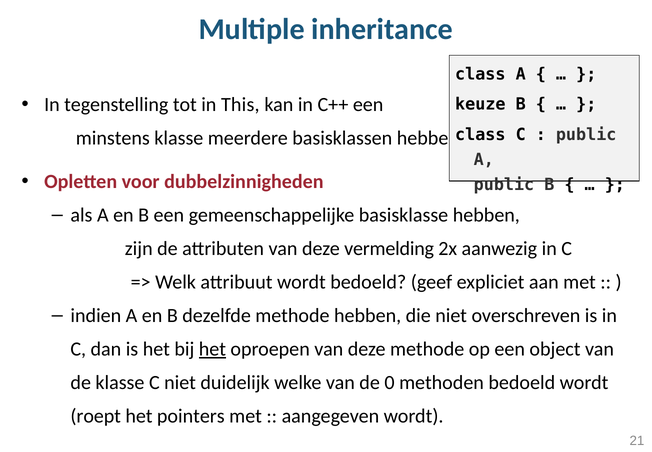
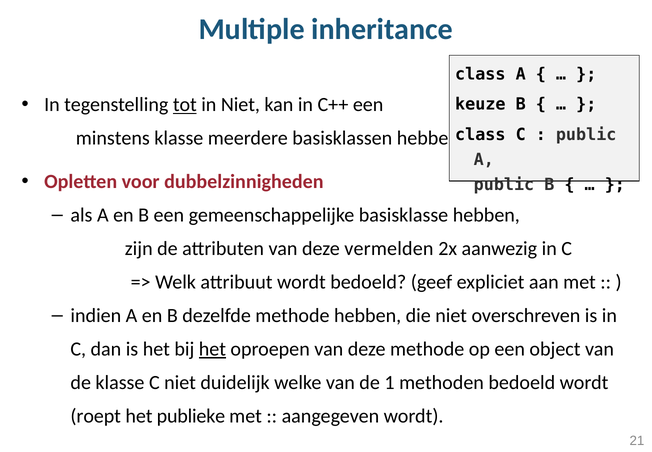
tot underline: none -> present (185, 105)
in This: This -> Niet (240, 105)
vermelding: vermelding -> vermelden (389, 248)
0: 0 -> 1 (390, 382)
pointers: pointers -> publieke (191, 415)
